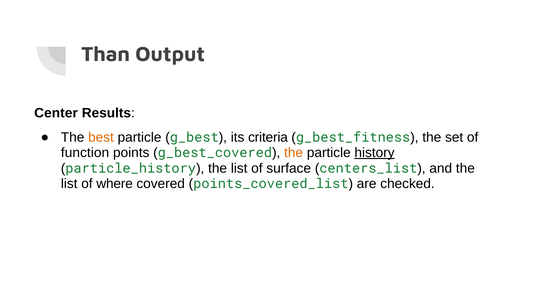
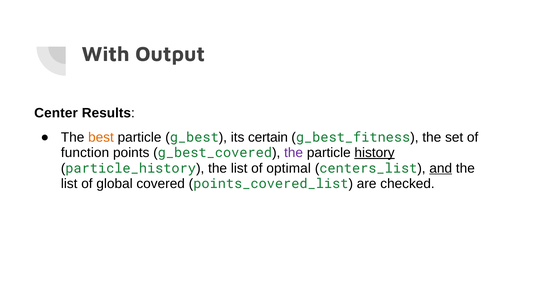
Than: Than -> With (106, 54)
criteria: criteria -> certain (268, 137)
the colour: orange -> purple (294, 153)
surface: surface -> optimal (289, 168)
and underline: none -> present (441, 168)
where: where -> global (115, 184)
